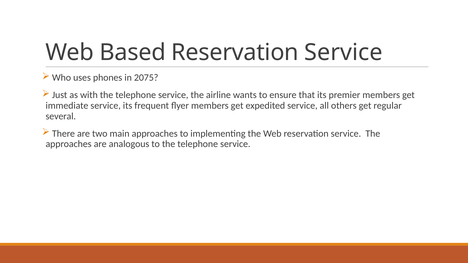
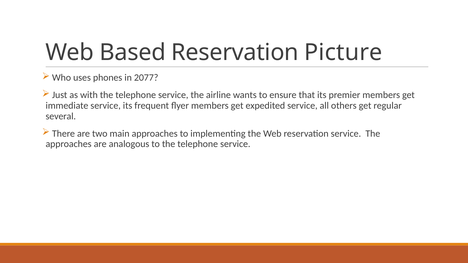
Based Reservation Service: Service -> Picture (343, 52)
2075: 2075 -> 2077 (146, 78)
